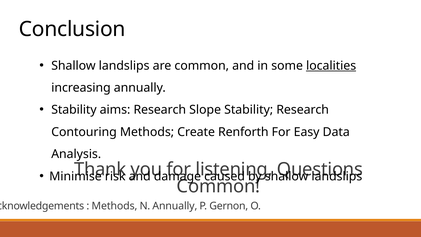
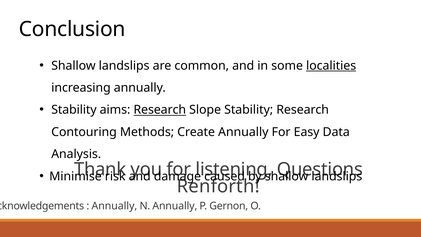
Research underline: none -> present (160, 110)
Create Renforth: Renforth -> Annually (243, 132)
Common: Common -> Renforth (218, 186)
Methods: Methods -> Annually (114, 206)
